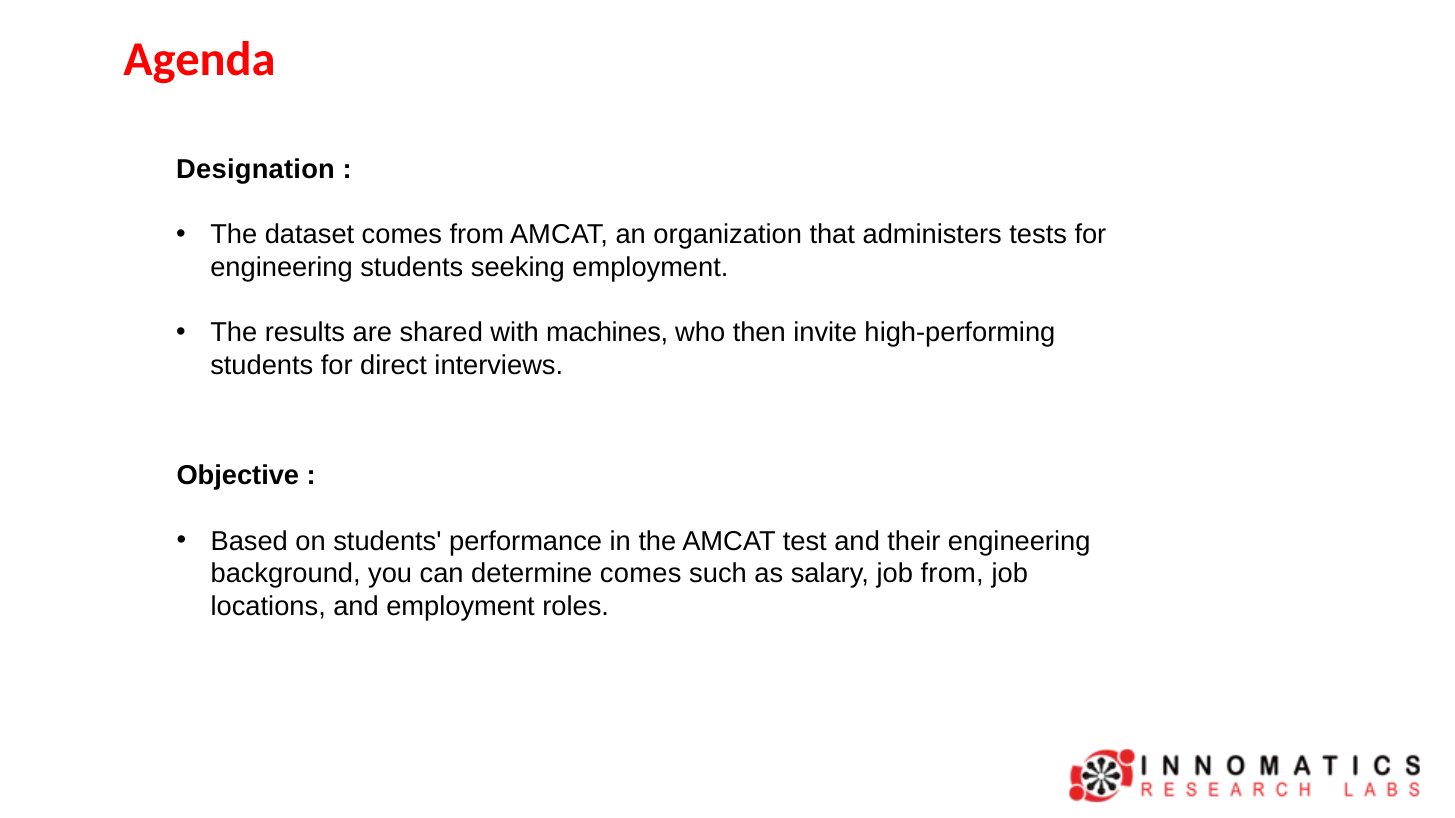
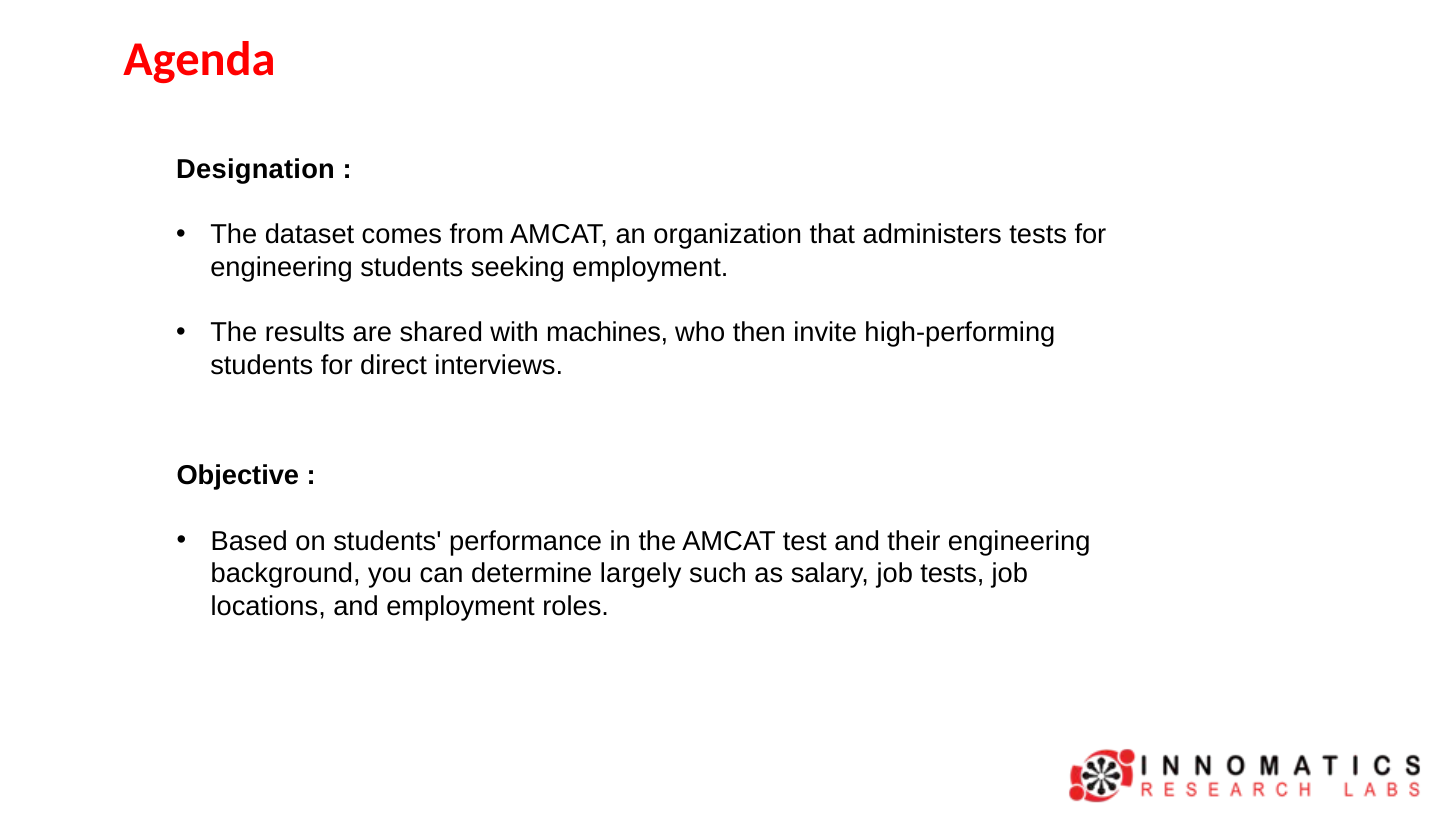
determine comes: comes -> largely (641, 574)
job from: from -> tests (952, 574)
